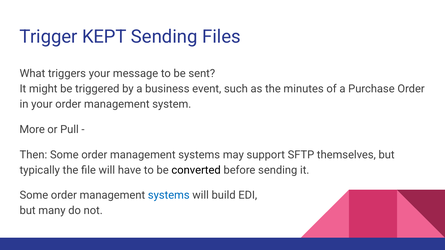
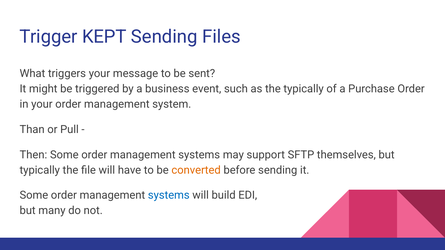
the minutes: minutes -> typically (304, 89)
More: More -> Than (32, 130)
converted colour: black -> orange (196, 170)
